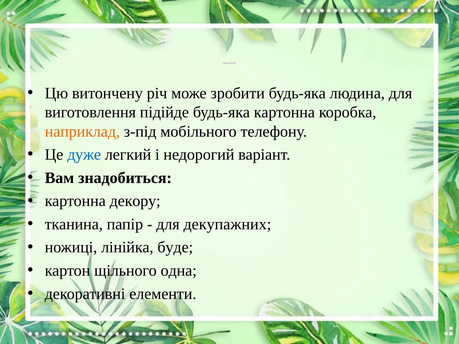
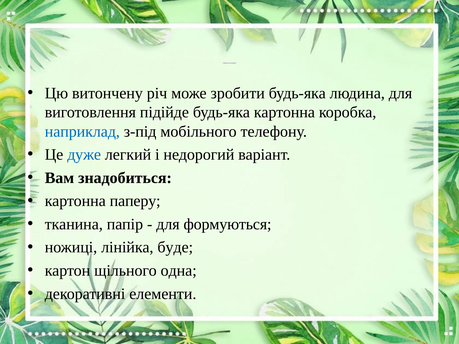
наприклад colour: orange -> blue (82, 132)
декору: декору -> паперу (135, 201)
декупажних: декупажних -> формуються (227, 224)
